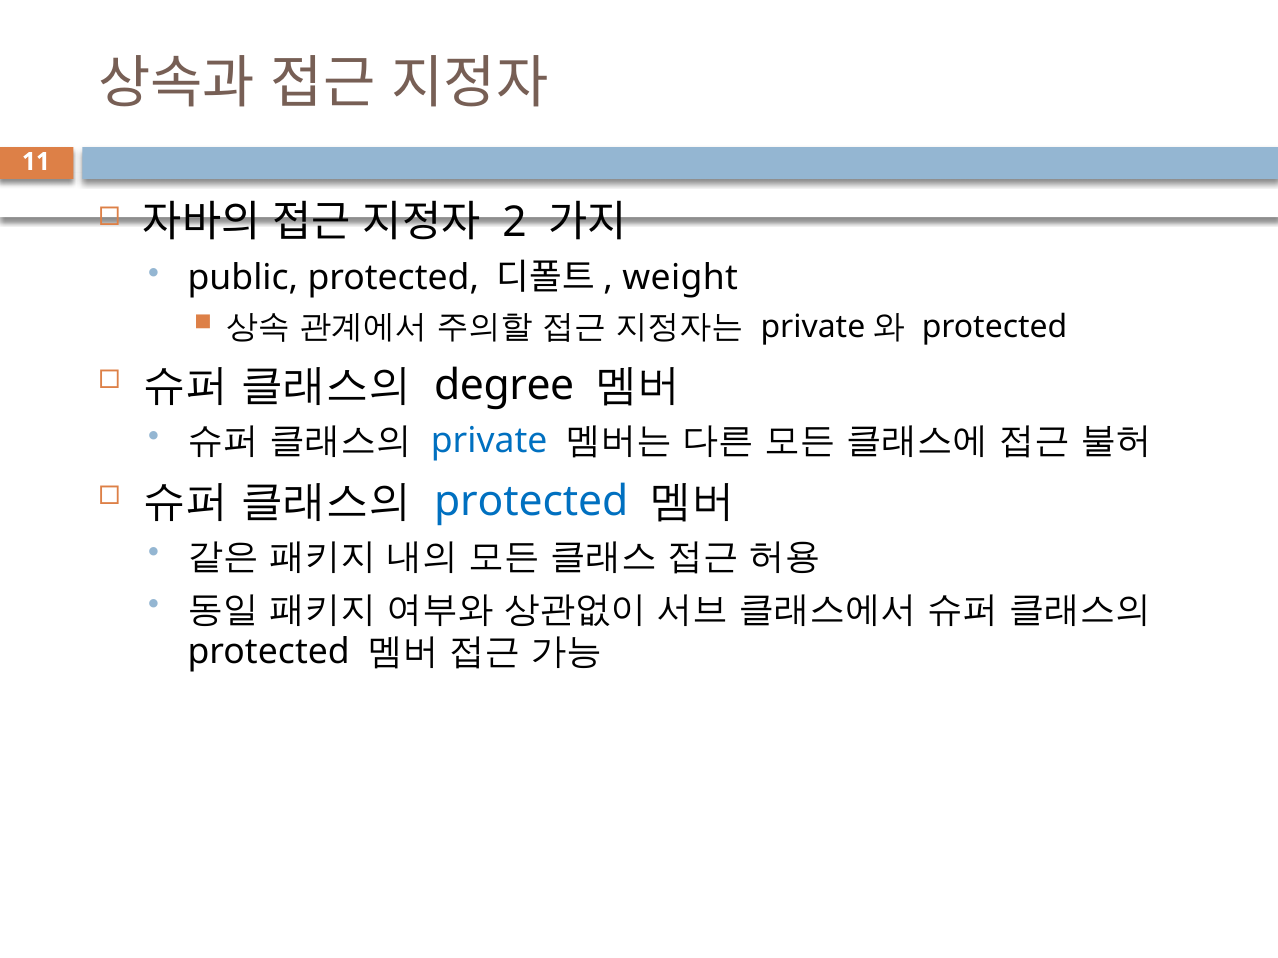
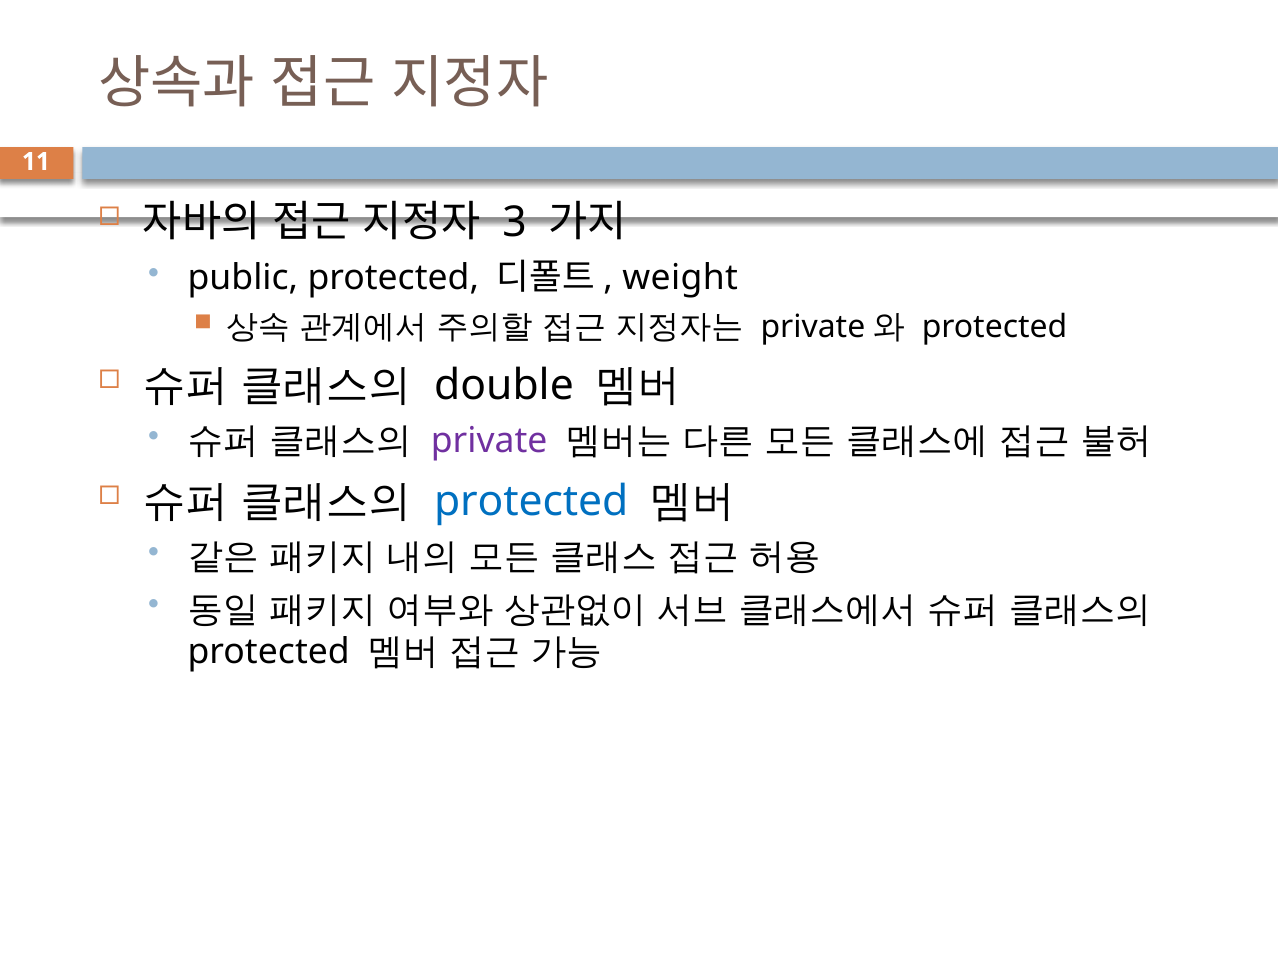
2: 2 -> 3 (515, 222)
degree: degree -> double (504, 385)
private colour: blue -> purple (489, 441)
